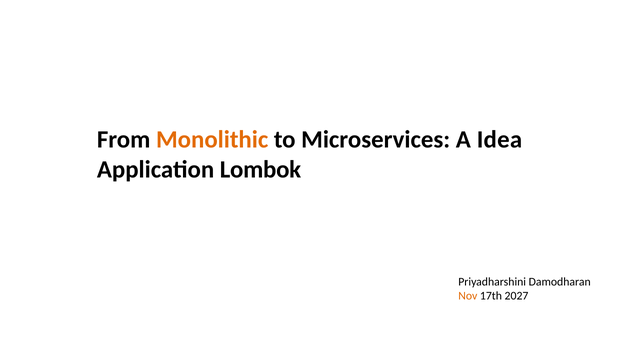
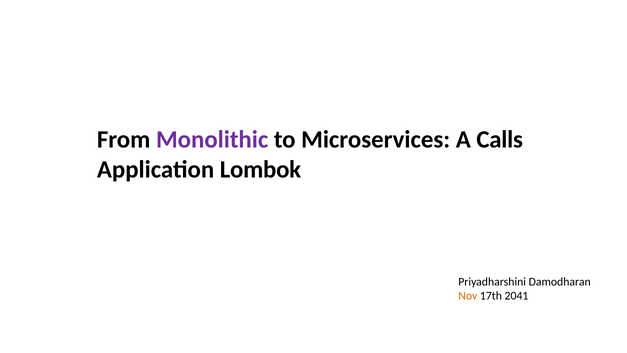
Monolithic colour: orange -> purple (212, 140)
Idea: Idea -> Calls (500, 140)
2027: 2027 -> 2041 (516, 296)
